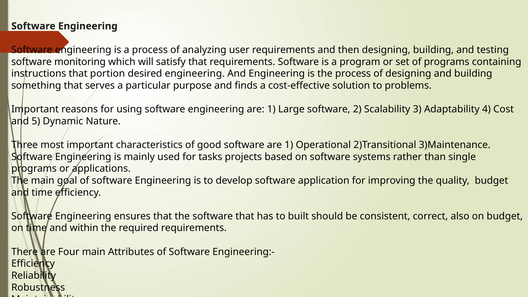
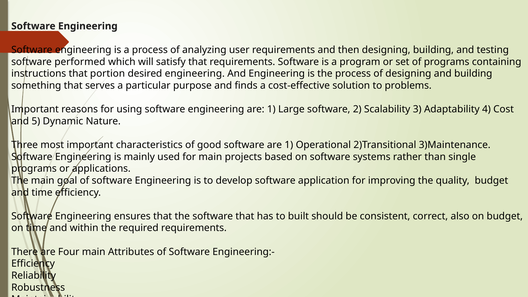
monitoring: monitoring -> performed (80, 62)
for tasks: tasks -> main (210, 157)
